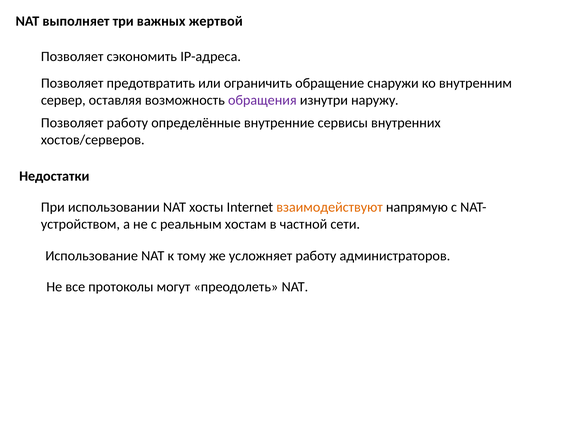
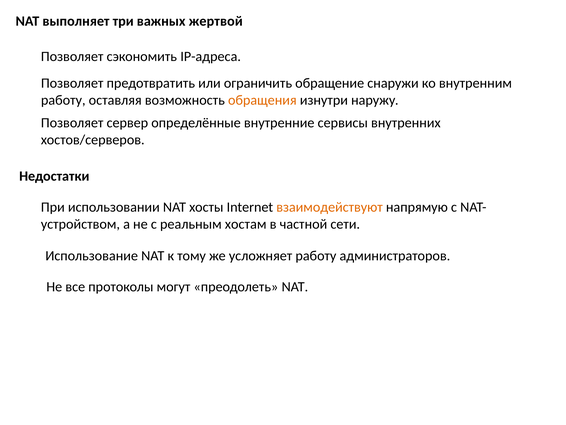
сервер: сервер -> работу (63, 100)
обращения colour: purple -> orange (262, 100)
Позволяет работу: работу -> сервер (127, 123)
